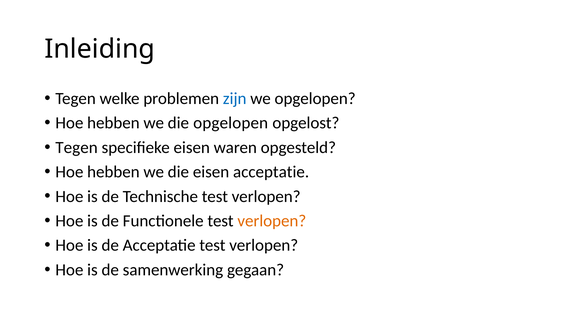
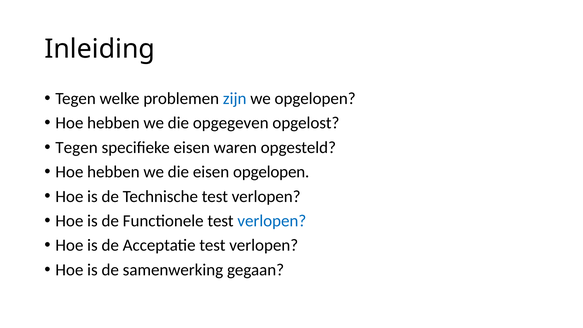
die opgelopen: opgelopen -> opgegeven (231, 123)
eisen acceptatie: acceptatie -> opgelopen (271, 172)
verlopen colour: orange -> blue (272, 221)
